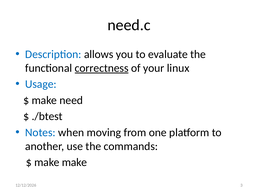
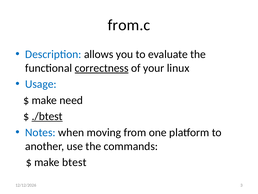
need.c: need.c -> from.c (129, 25)
./btest underline: none -> present (47, 116)
make make: make -> btest (74, 162)
